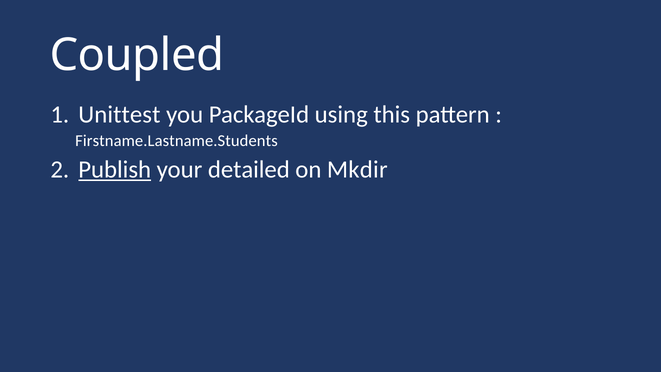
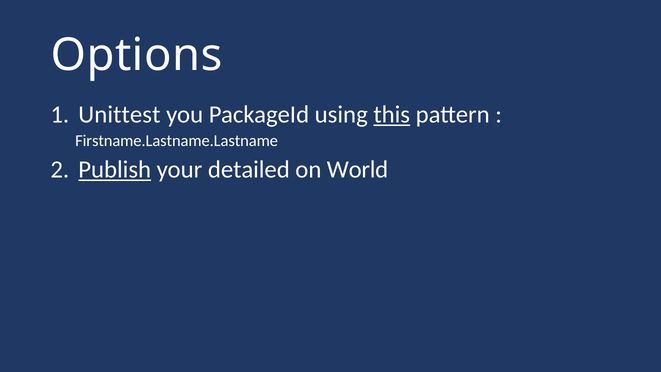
Coupled: Coupled -> Options (136, 55)
this underline: none -> present (392, 115)
Firstname.Lastname.Students: Firstname.Lastname.Students -> Firstname.Lastname.Lastname (177, 140)
Mkdir: Mkdir -> World (358, 170)
